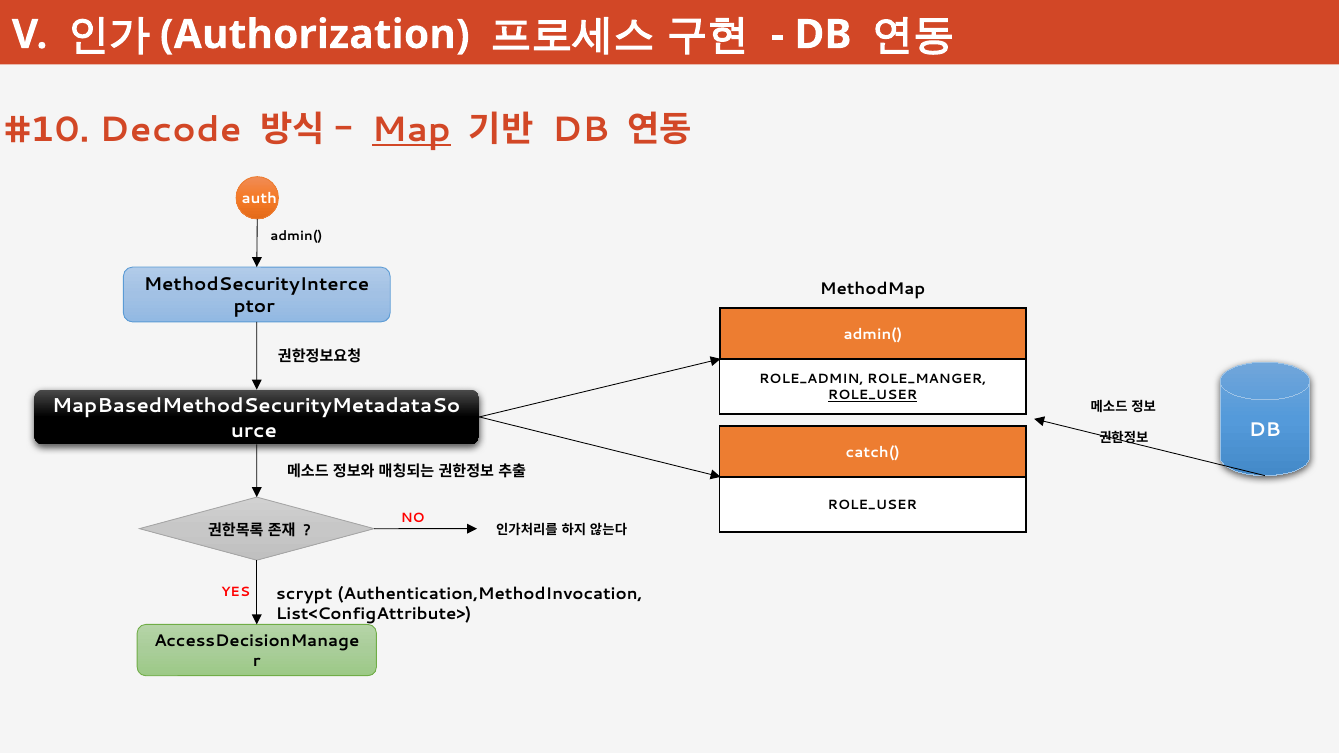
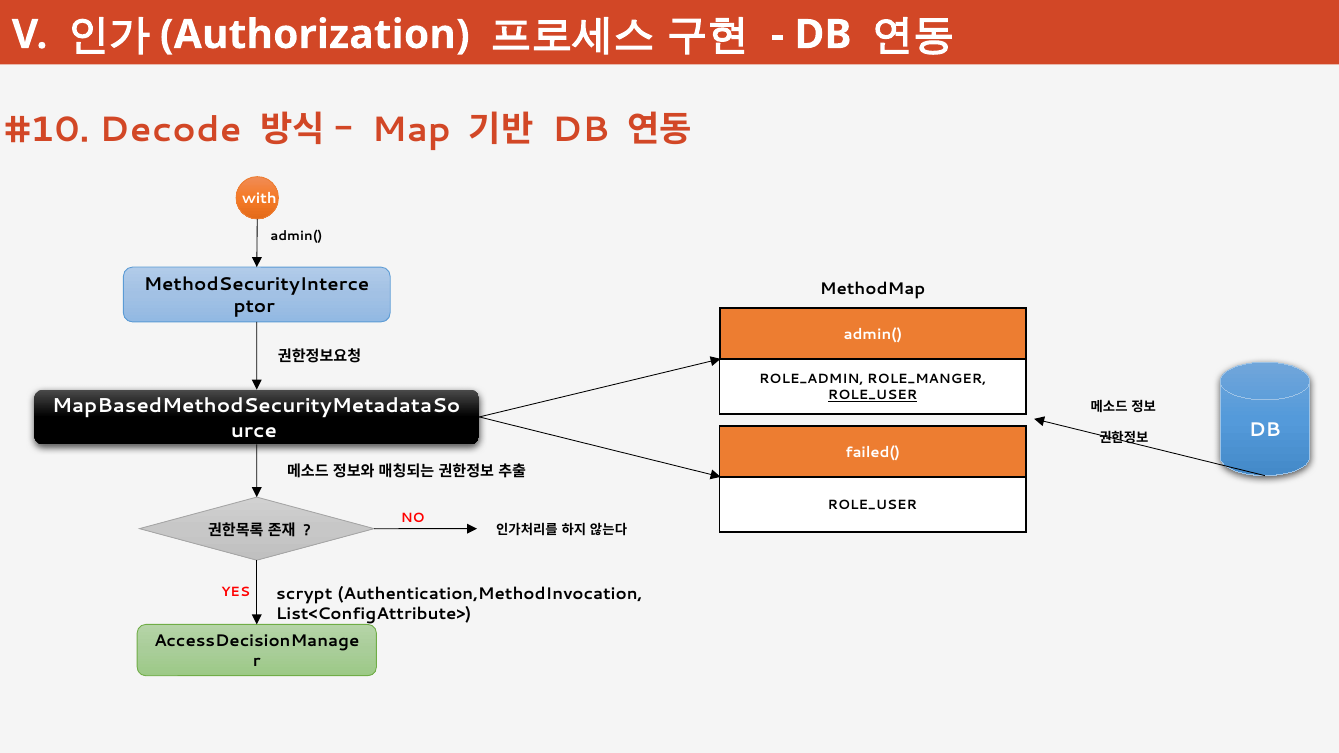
Map underline: present -> none (411, 130)
auth: auth -> with (259, 198)
catch(: catch( -> failed( (873, 453)
